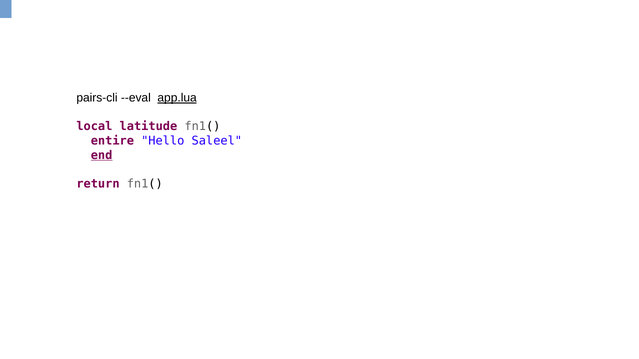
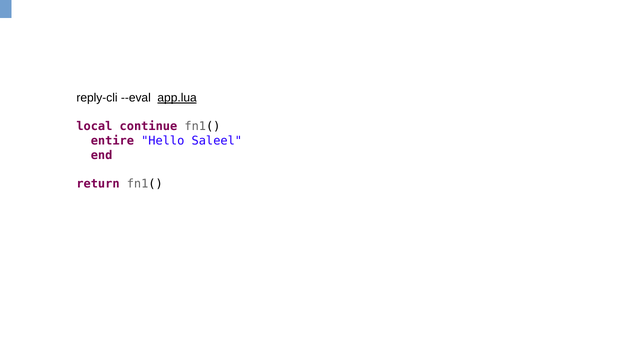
pairs-cli: pairs-cli -> reply-cli (97, 98)
latitude: latitude -> continue (148, 127)
end underline: present -> none (102, 155)
